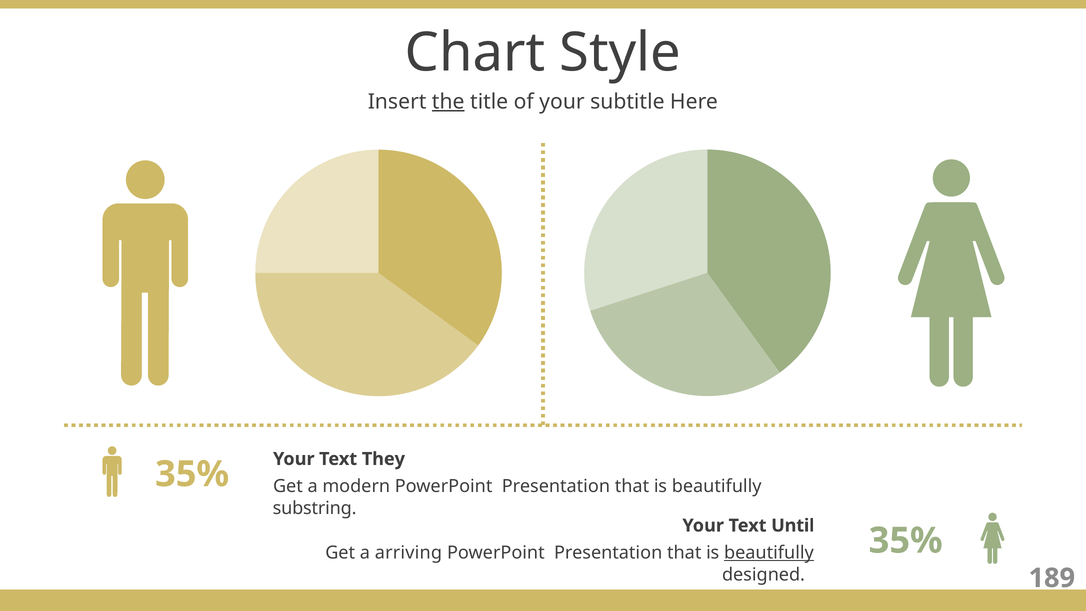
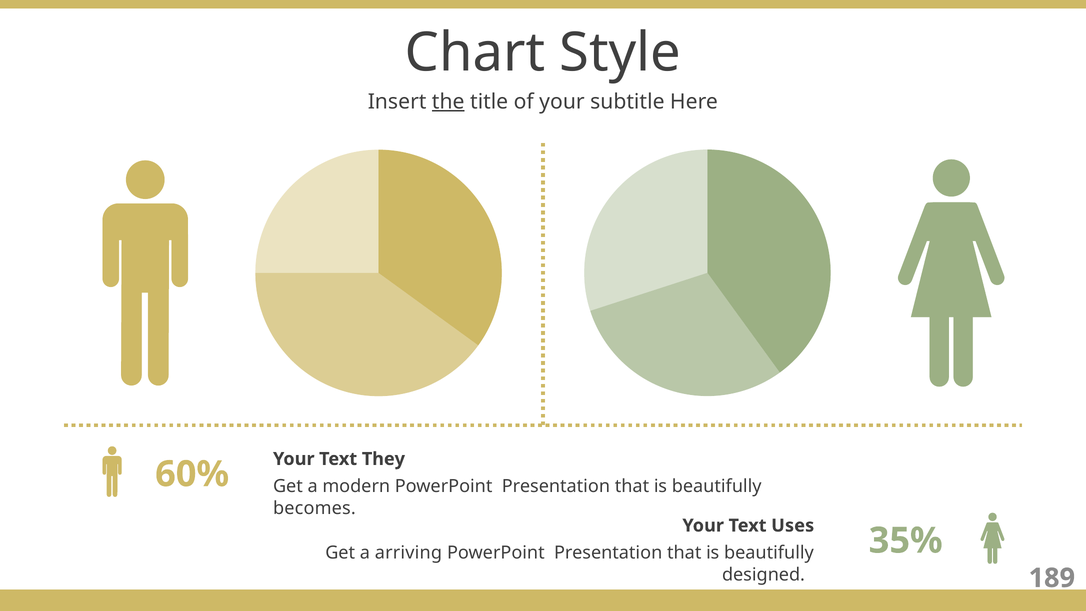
35%: 35% -> 60% (192, 474)
substring: substring -> becomes (314, 508)
Until: Until -> Uses (793, 526)
beautifully underline: present -> none (769, 553)
